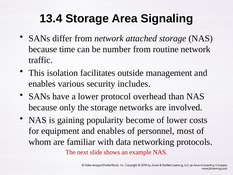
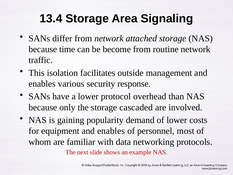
number: number -> become (117, 49)
includes: includes -> response (134, 84)
networks: networks -> cascaded (136, 107)
become: become -> demand (140, 120)
